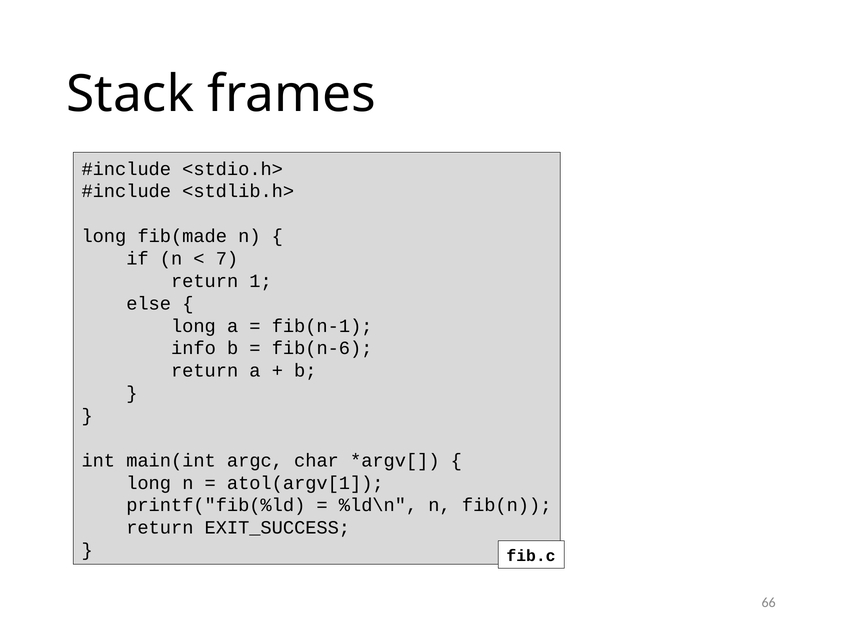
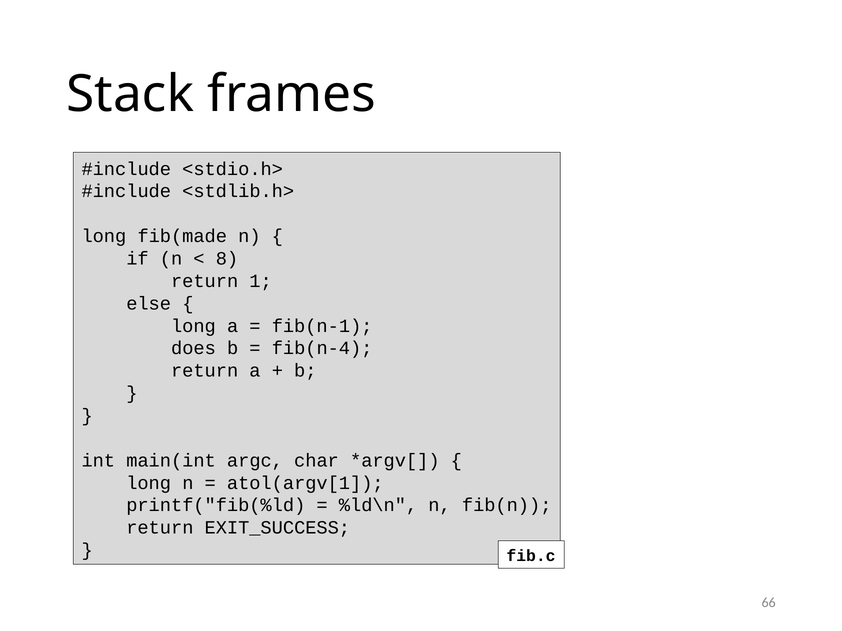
7: 7 -> 8 (227, 259)
info: info -> does (193, 349)
fib(n-6: fib(n-6 -> fib(n-4 (322, 349)
